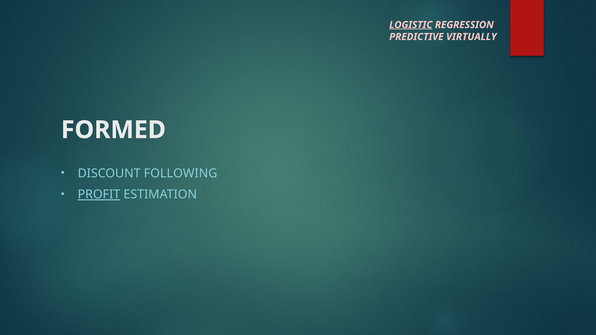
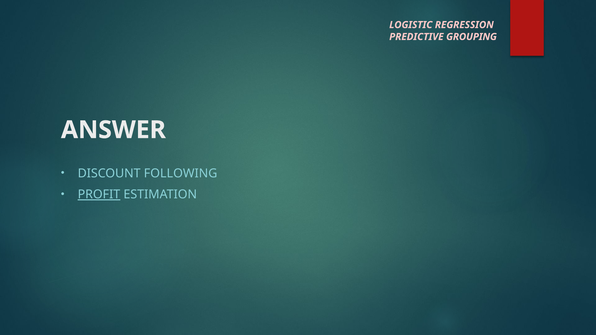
LOGISTIC underline: present -> none (411, 25)
VIRTUALLY: VIRTUALLY -> GROUPING (471, 37)
FORMED: FORMED -> ANSWER (113, 130)
